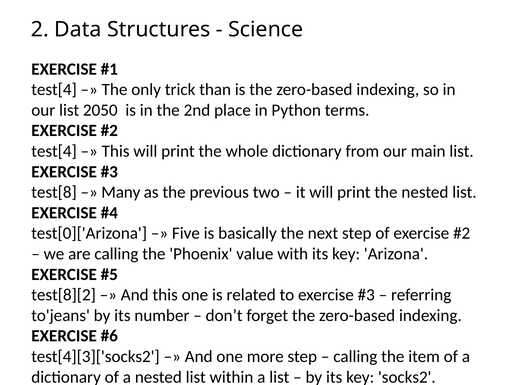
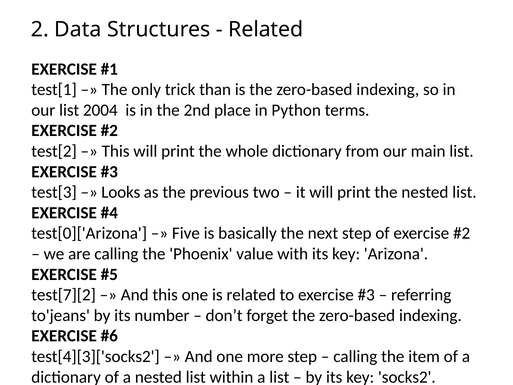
Science: Science -> Related (266, 29)
test[4: test[4 -> test[1 (54, 90)
2050: 2050 -> 2004 (100, 110)
test[4: test[4 -> test[2 (54, 151)
test[8: test[8 -> test[3 (54, 192)
Many: Many -> Looks (121, 192)
test[8][2: test[8][2 -> test[7][2 (64, 295)
